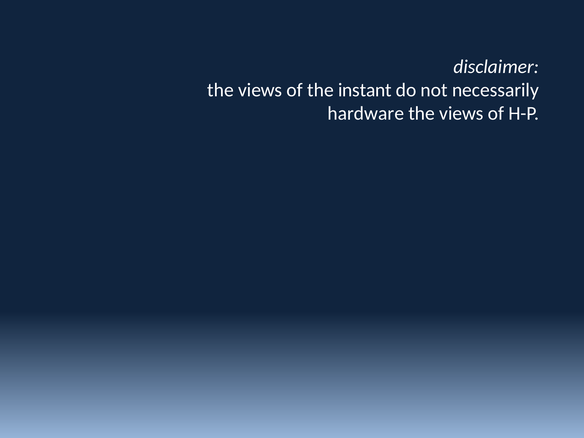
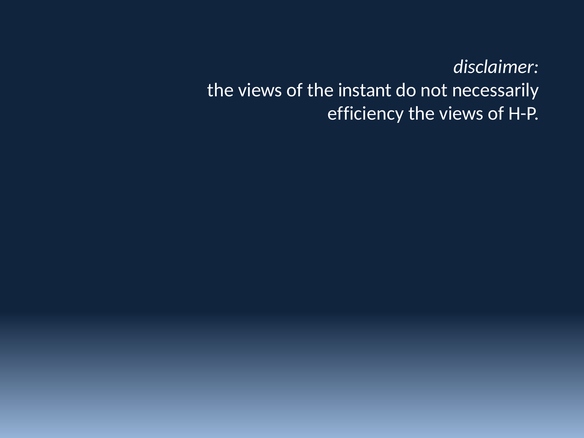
hardware: hardware -> efficiency (366, 114)
